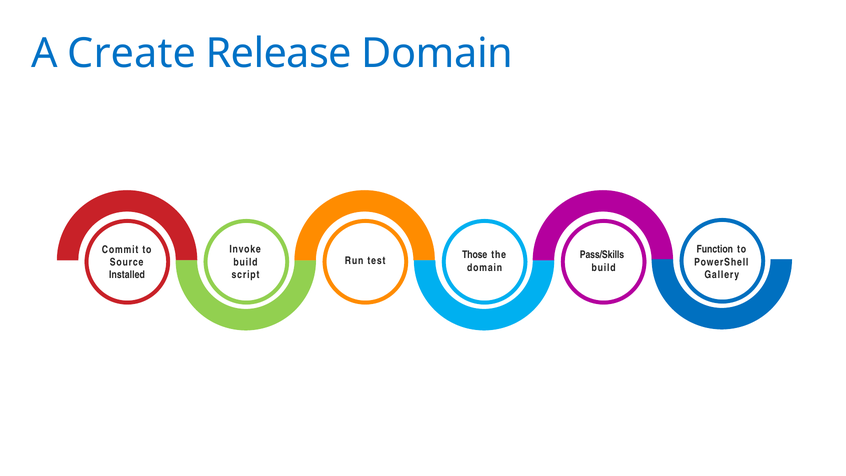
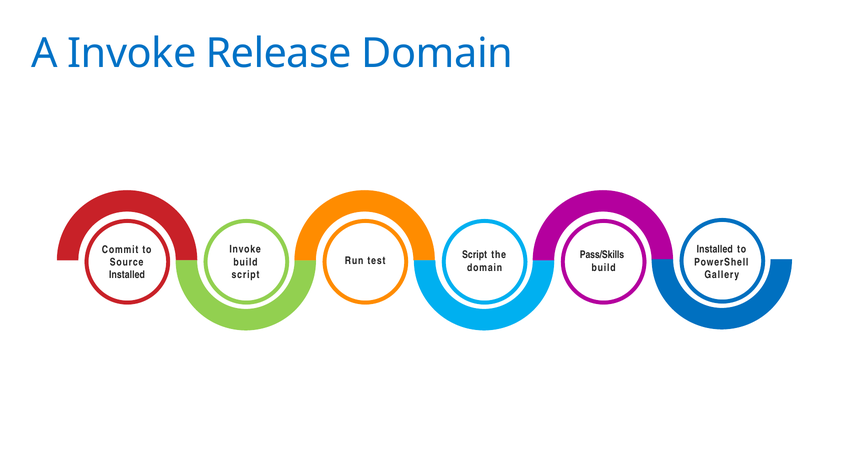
A Create: Create -> Invoke (132, 53)
Function: Function -> Installed (715, 249)
Those: Those -> Script (475, 255)
